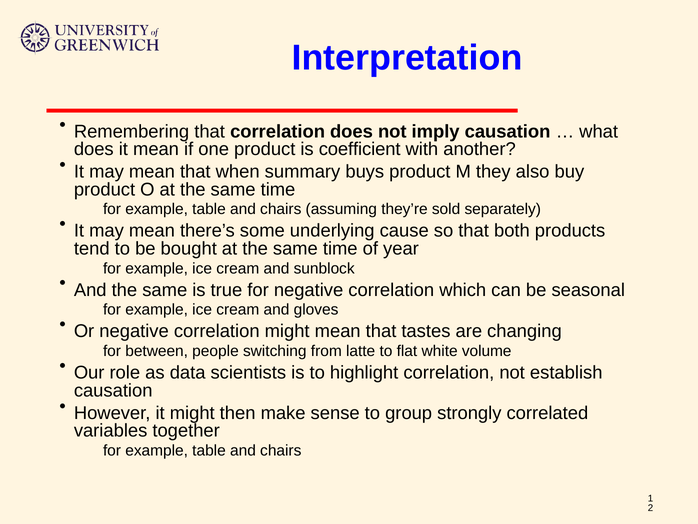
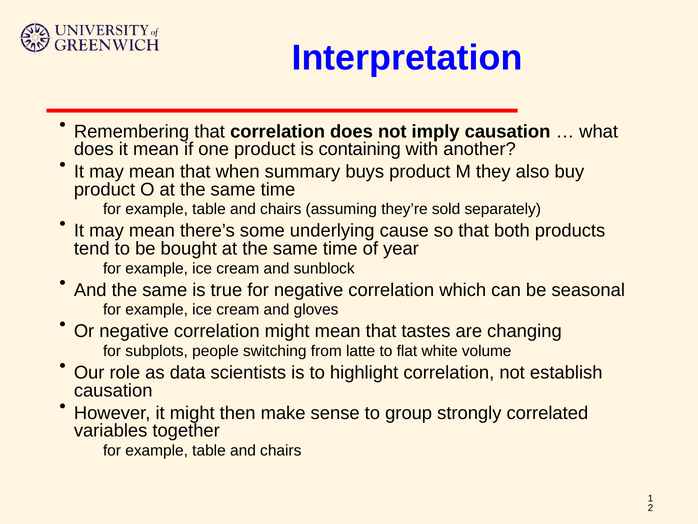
coefficient: coefficient -> containing (360, 149)
between: between -> subplots (157, 351)
